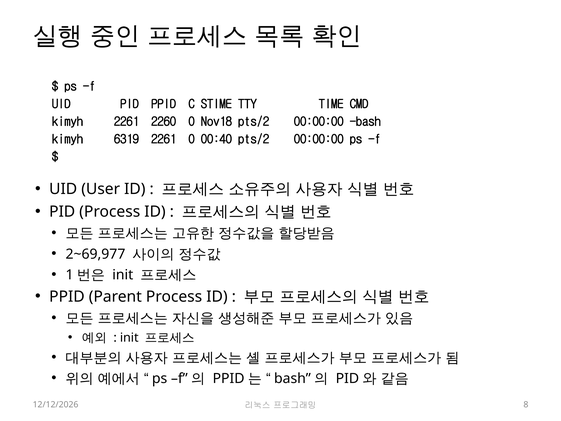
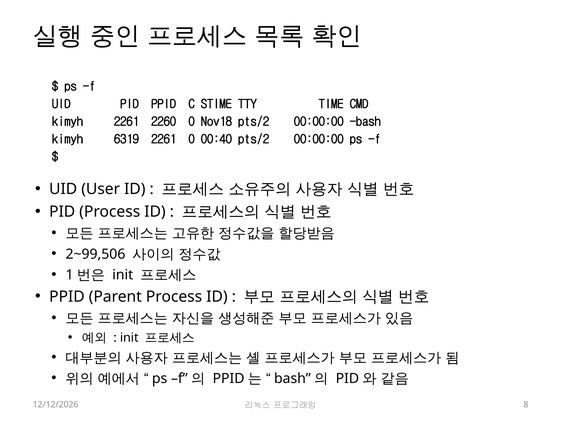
2~69,977: 2~69,977 -> 2~99,506 (95, 254)
